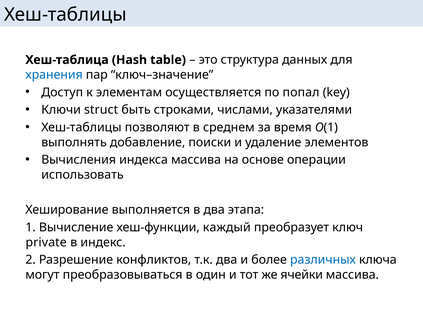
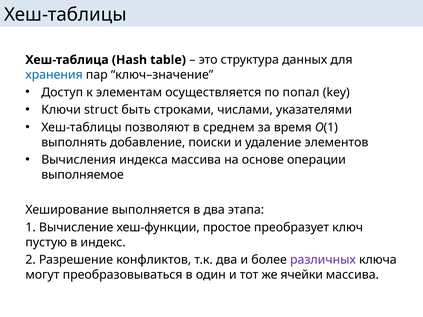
использовать: использовать -> выполняемое (83, 175)
каждый: каждый -> простое (227, 228)
private: private -> пустую (46, 242)
различных colour: blue -> purple (323, 260)
